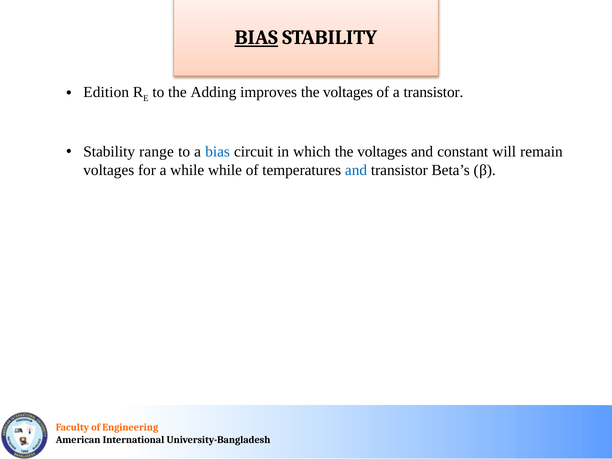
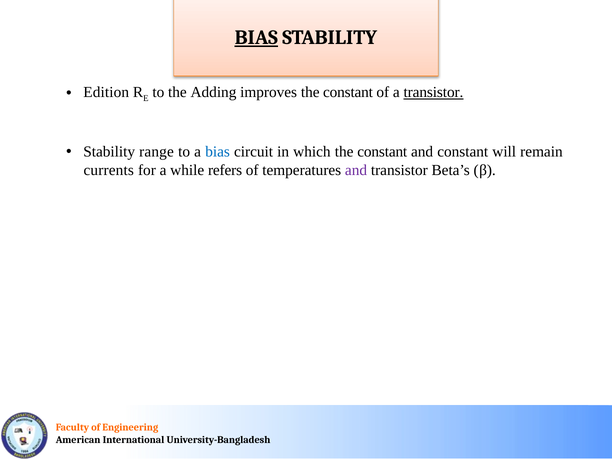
improves the voltages: voltages -> constant (348, 92)
transistor underline: none -> present (433, 92)
which the voltages: voltages -> constant (382, 152)
voltages: voltages -> currents (109, 170)
while while: while -> refers (225, 170)
and colour: blue -> purple (356, 170)
